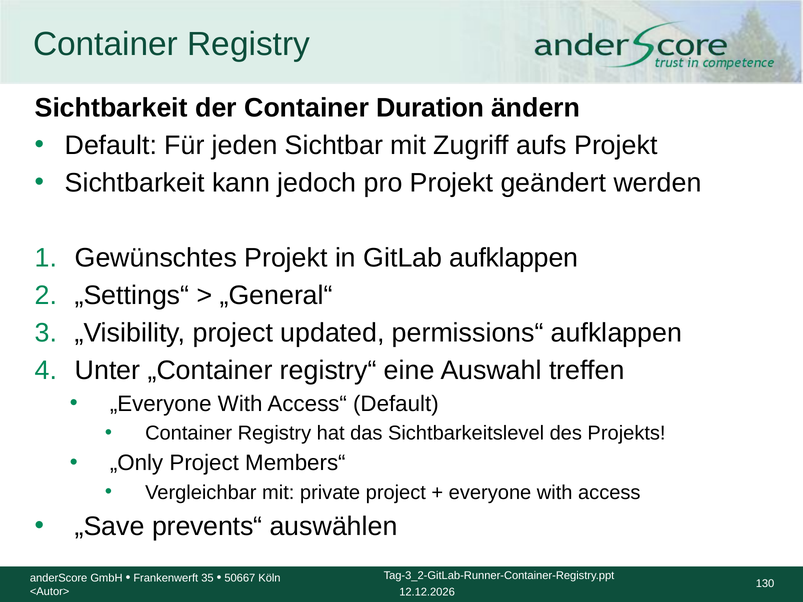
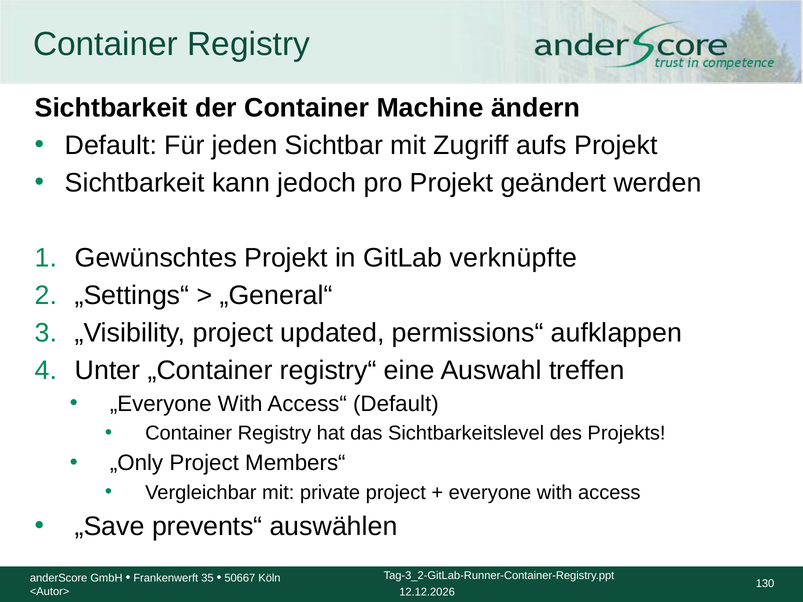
Duration: Duration -> Machine (430, 108)
GitLab aufklappen: aufklappen -> verknüpfte (513, 258)
